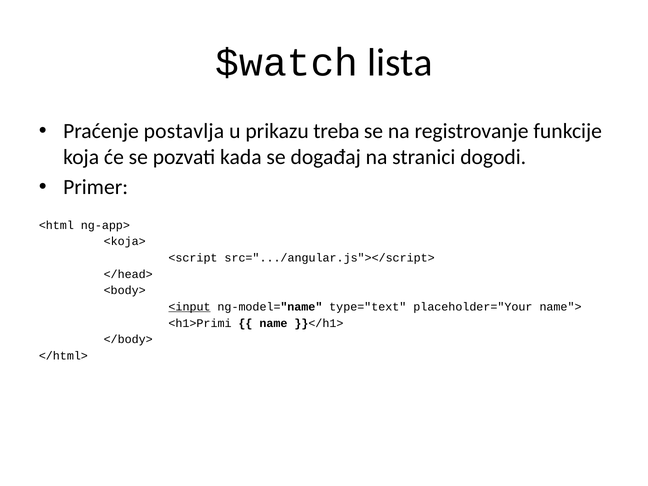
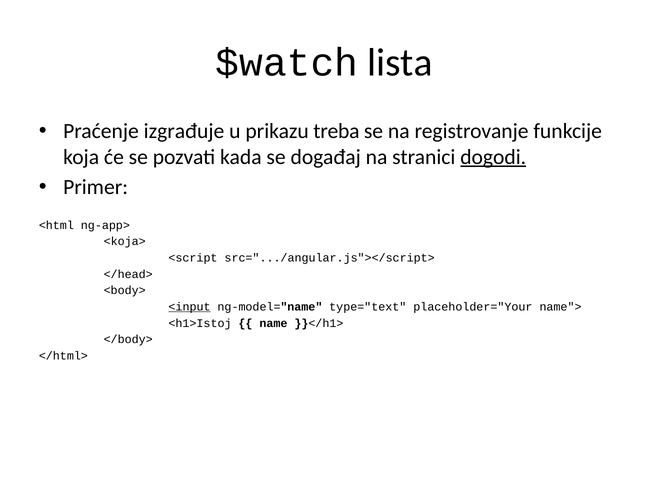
postavlja: postavlja -> izgrađuje (184, 131)
dogodi underline: none -> present (493, 157)
<h1>Primi: <h1>Primi -> <h1>Istoj (200, 323)
